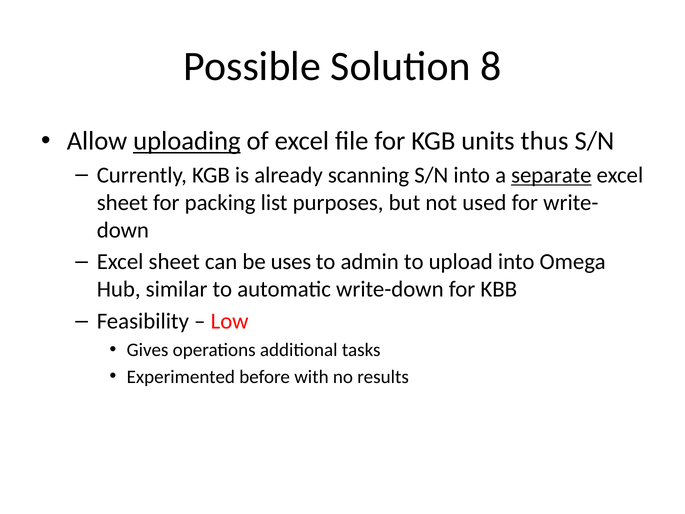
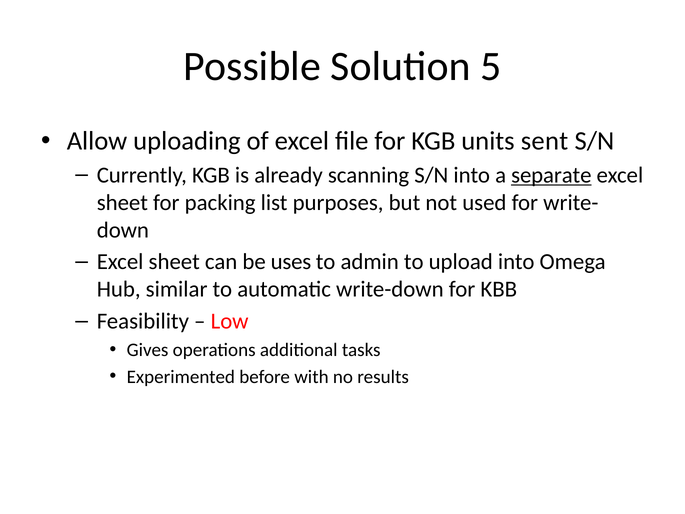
8: 8 -> 5 (491, 66)
uploading underline: present -> none (187, 141)
thus: thus -> sent (544, 141)
